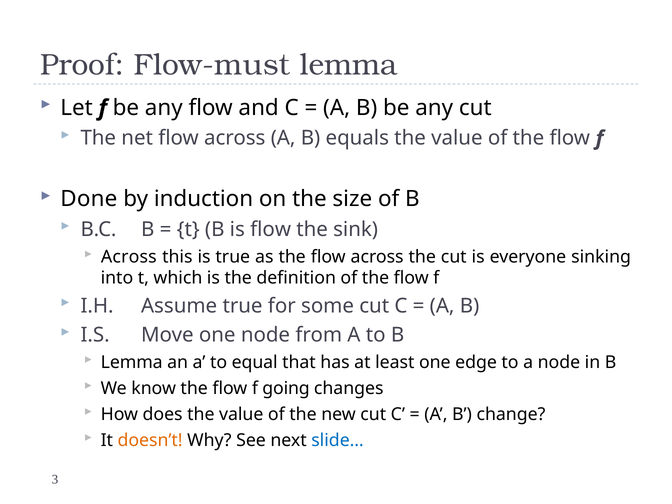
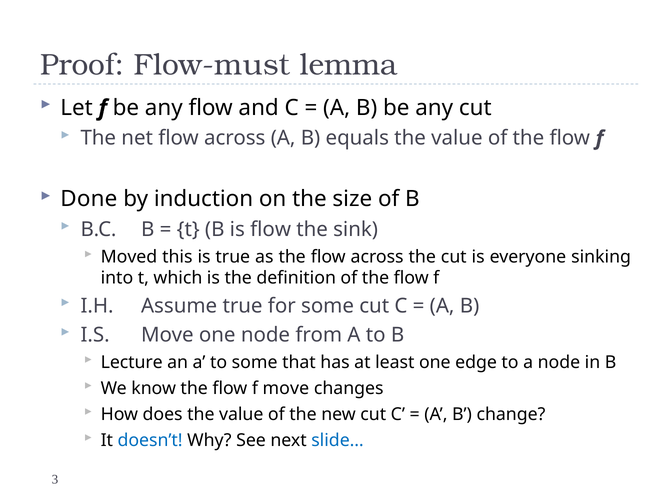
Across: Across -> Moved (129, 257)
Lemma: Lemma -> Lecture (132, 362)
to equal: equal -> some (255, 362)
f going: going -> move (286, 388)
doesn’t colour: orange -> blue (150, 440)
